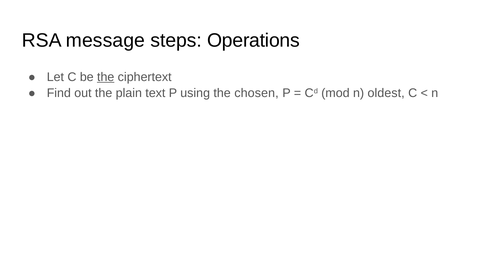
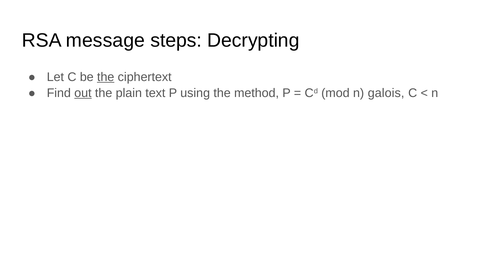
Operations: Operations -> Decrypting (253, 40)
out underline: none -> present (83, 93)
chosen: chosen -> method (257, 93)
oldest: oldest -> galois (386, 93)
